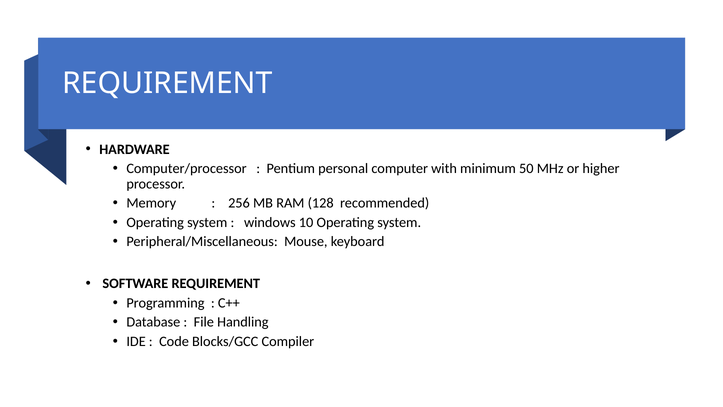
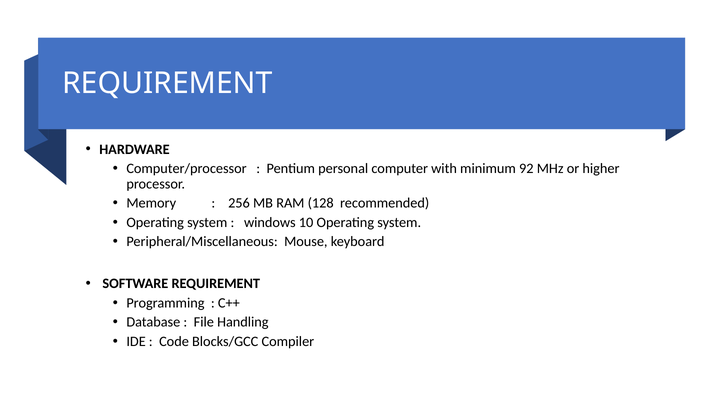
50: 50 -> 92 (526, 168)
